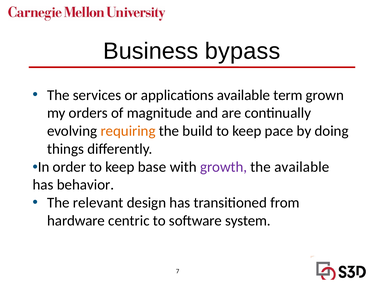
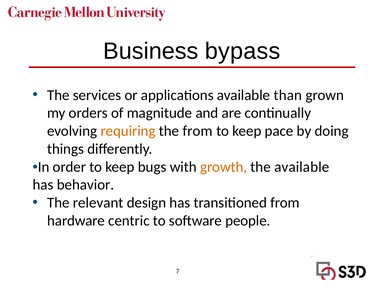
term: term -> than (288, 95)
the build: build -> from (198, 131)
base: base -> bugs (152, 167)
growth colour: purple -> orange (224, 167)
system: system -> people (248, 221)
